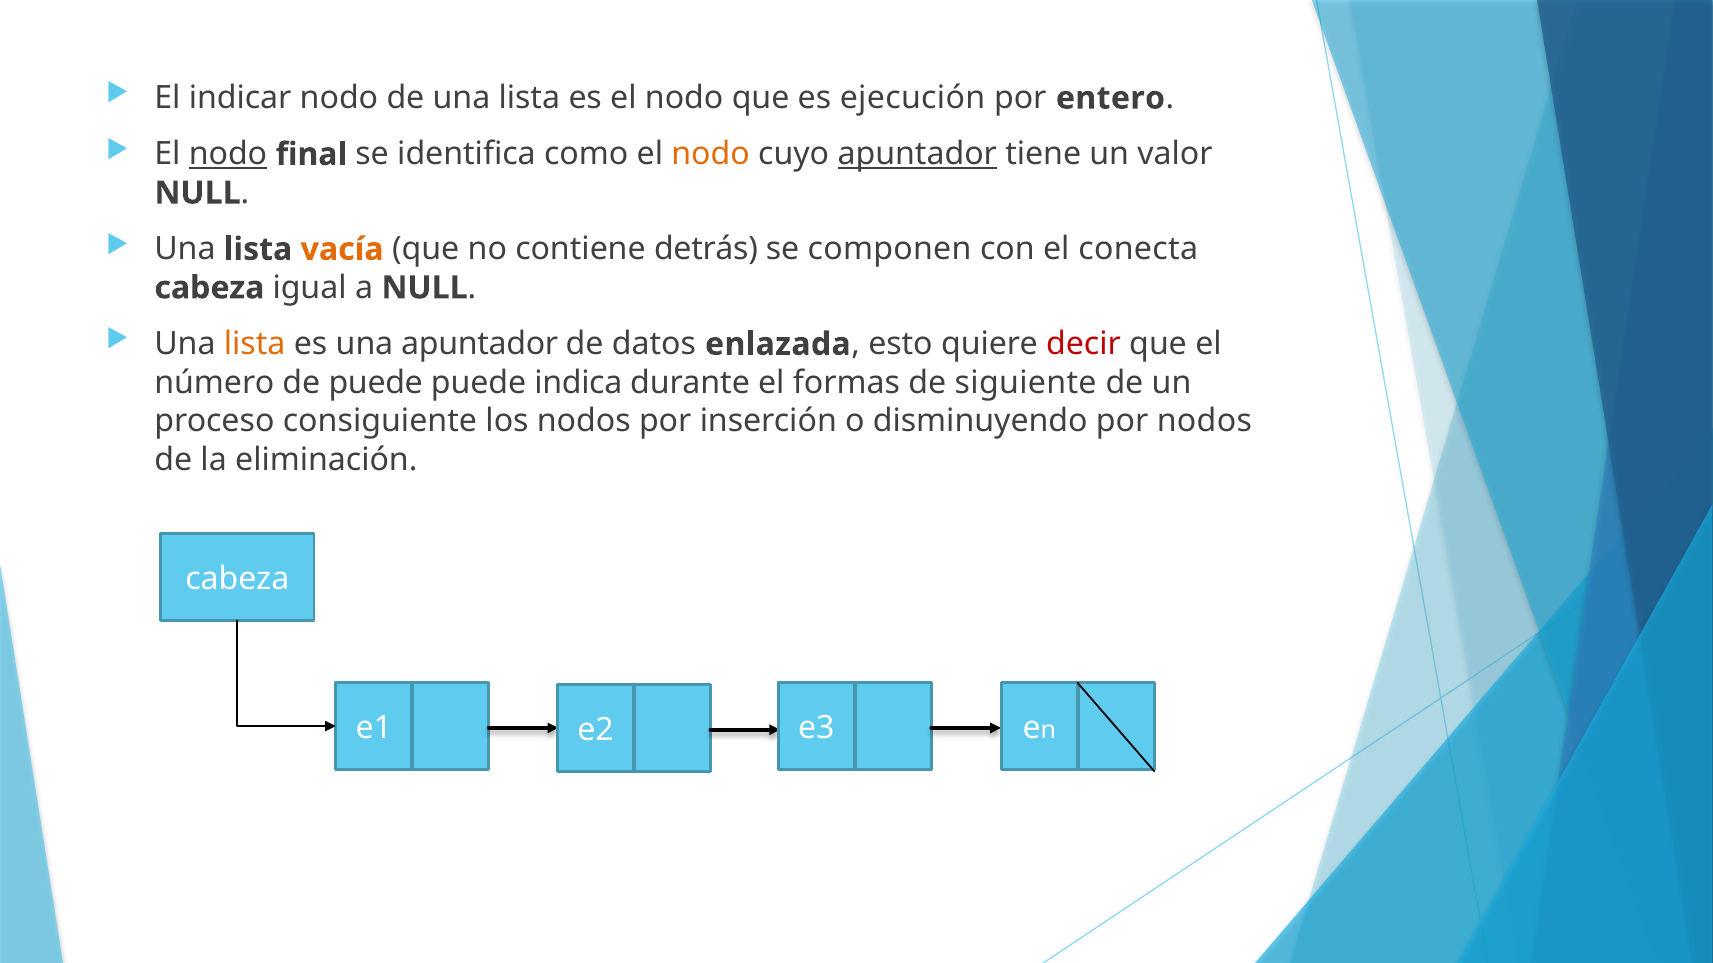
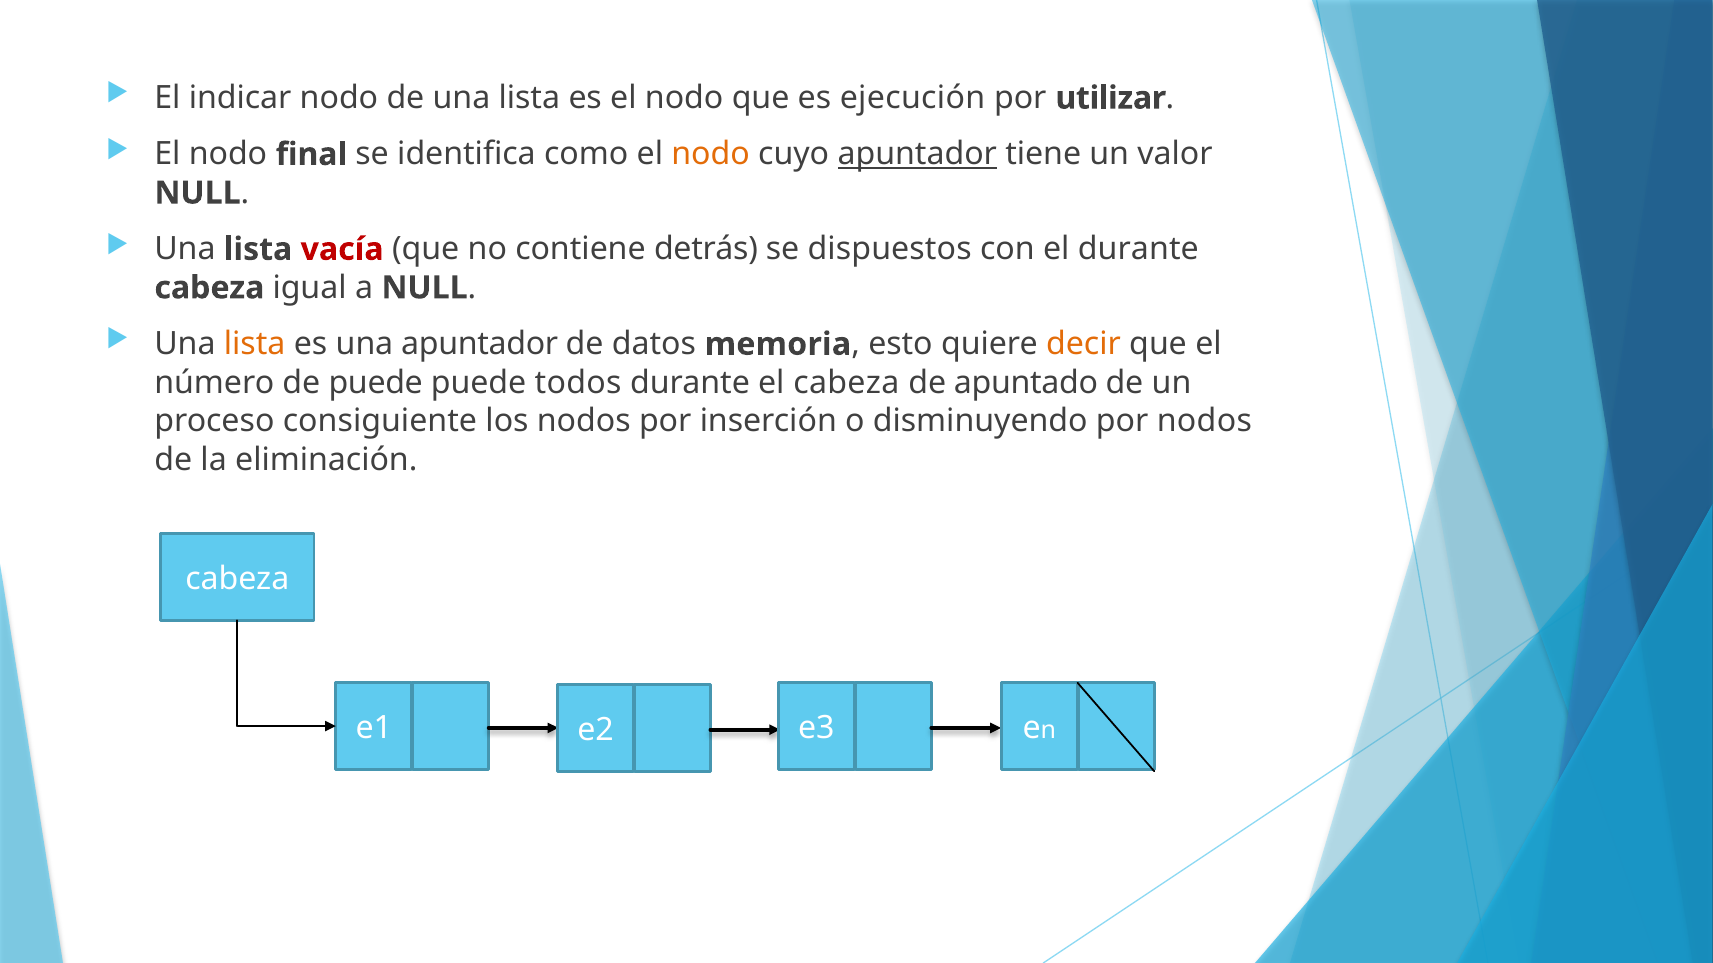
entero: entero -> utilizar (1111, 98)
nodo underline: present -> none (228, 154)
vacía colour: orange -> red (342, 249)
componen: componen -> dispuestos (890, 249)
el conecta: conecta -> durante (1138, 249)
enlazada: enlazada -> memoria (778, 344)
decir colour: red -> orange (1083, 344)
indica: indica -> todos (578, 383)
el formas: formas -> cabeza (846, 383)
siguiente: siguiente -> apuntado (1026, 383)
